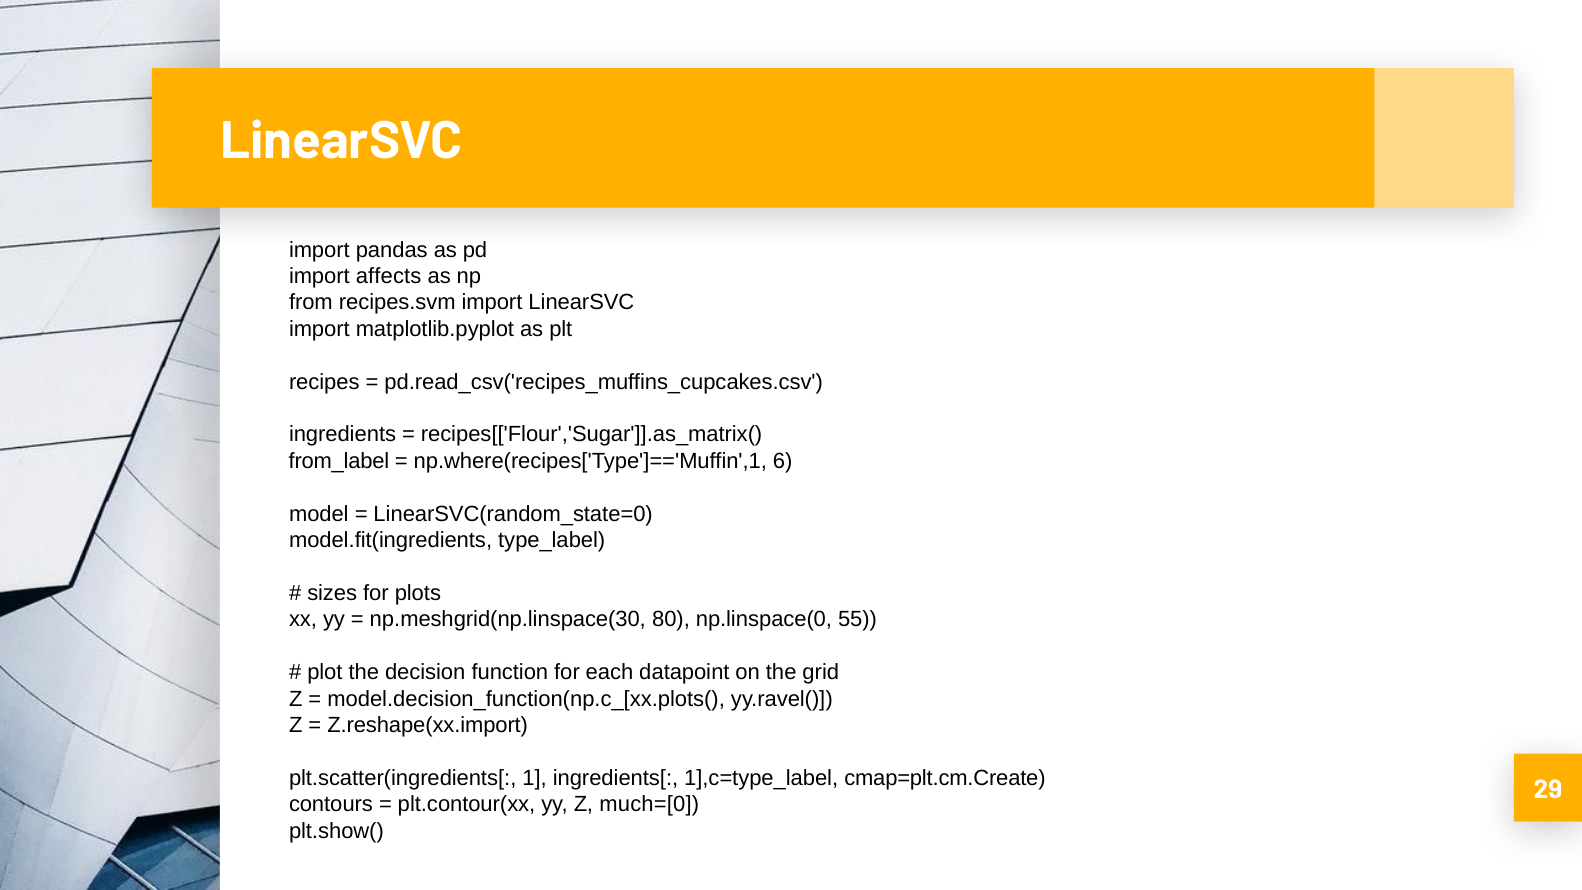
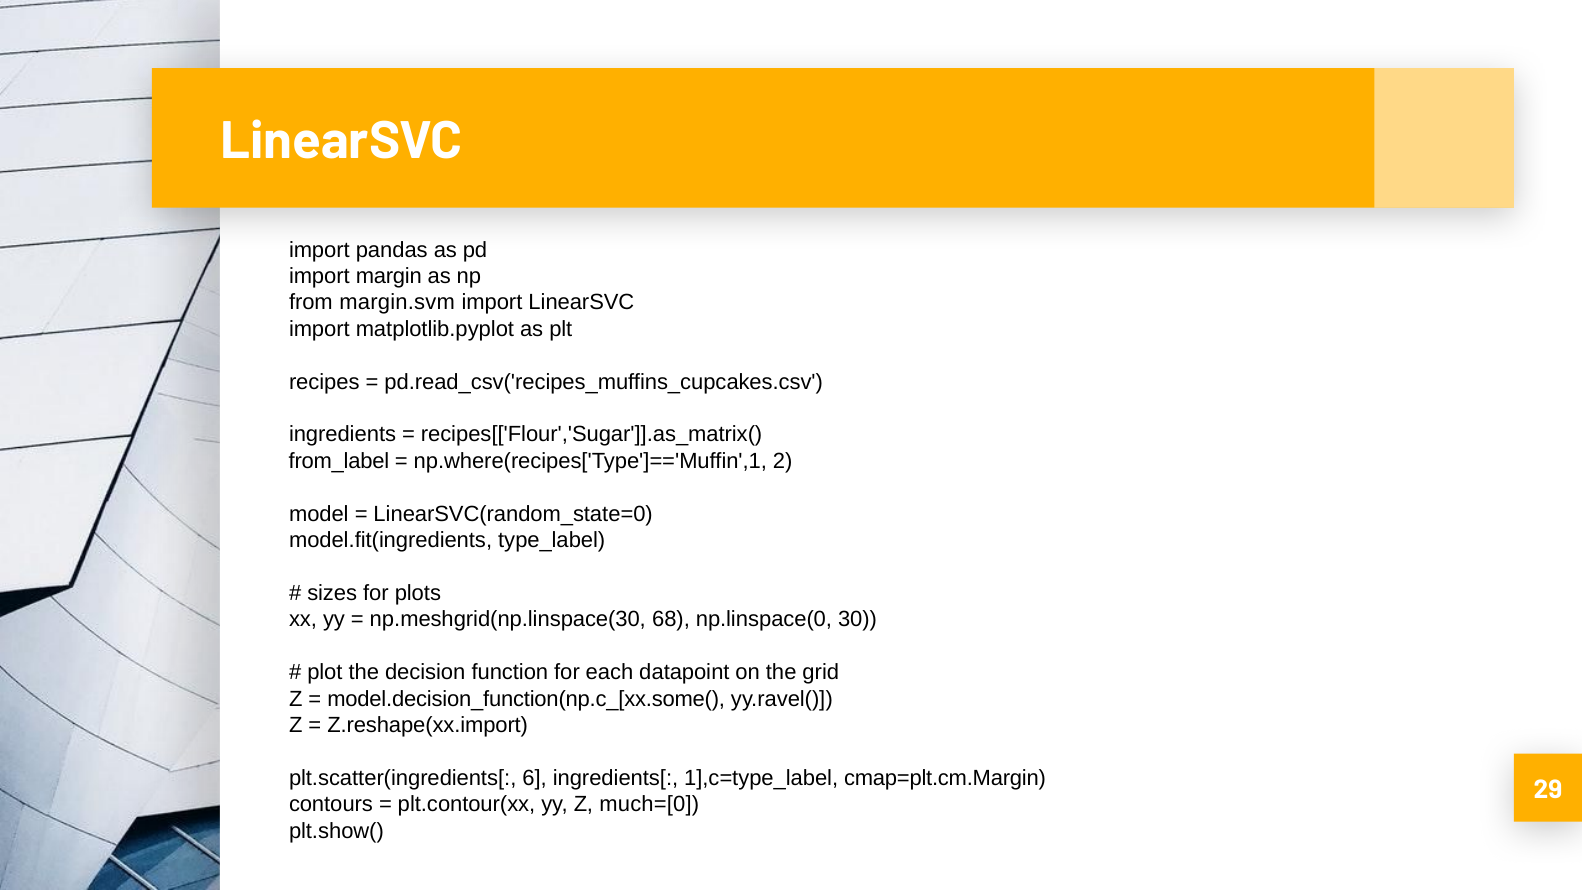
affects: affects -> margin (389, 276)
recipes.svm: recipes.svm -> margin.svm (397, 303)
6: 6 -> 2 (783, 461)
80: 80 -> 68 (671, 620)
55: 55 -> 30 (858, 620)
model.decision_function(np.c_[xx.plots(: model.decision_function(np.c_[xx.plots( -> model.decision_function(np.c_[xx.some( (526, 699)
1: 1 -> 6 (535, 778)
cmap=plt.cm.Create: cmap=plt.cm.Create -> cmap=plt.cm.Margin (945, 778)
